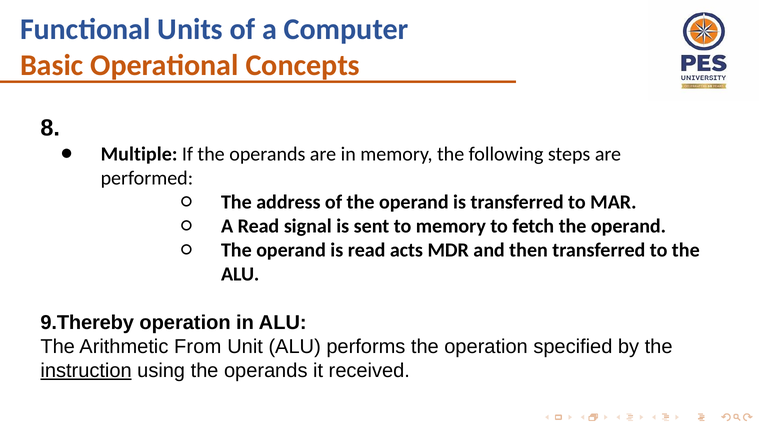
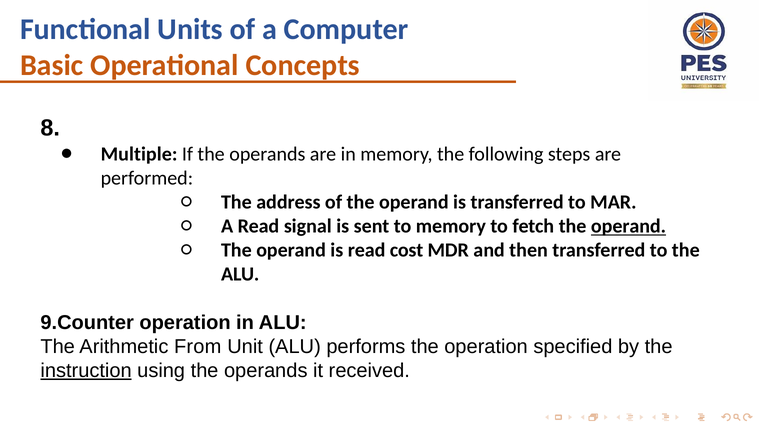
operand underline: none -> present (629, 226)
acts: acts -> cost (406, 250)
9.Thereby: 9.Thereby -> 9.Counter (87, 323)
